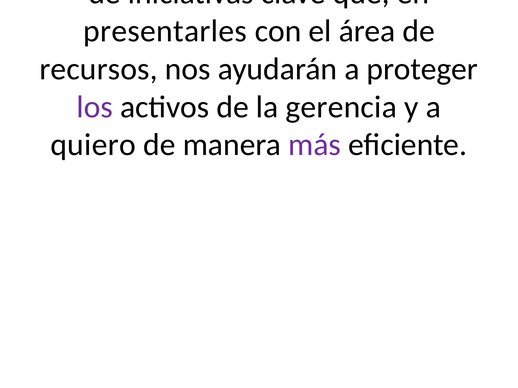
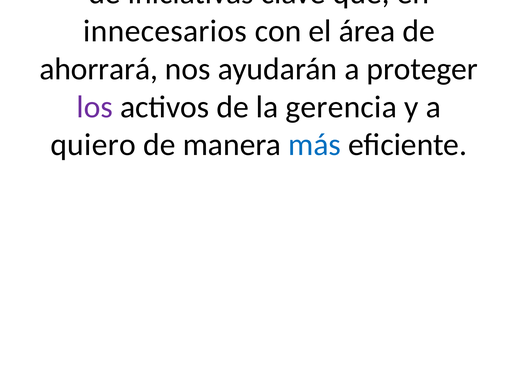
presentarles: presentarles -> innecesarios (165, 31)
recursos: recursos -> ahorrará (99, 69)
más colour: purple -> blue (315, 145)
